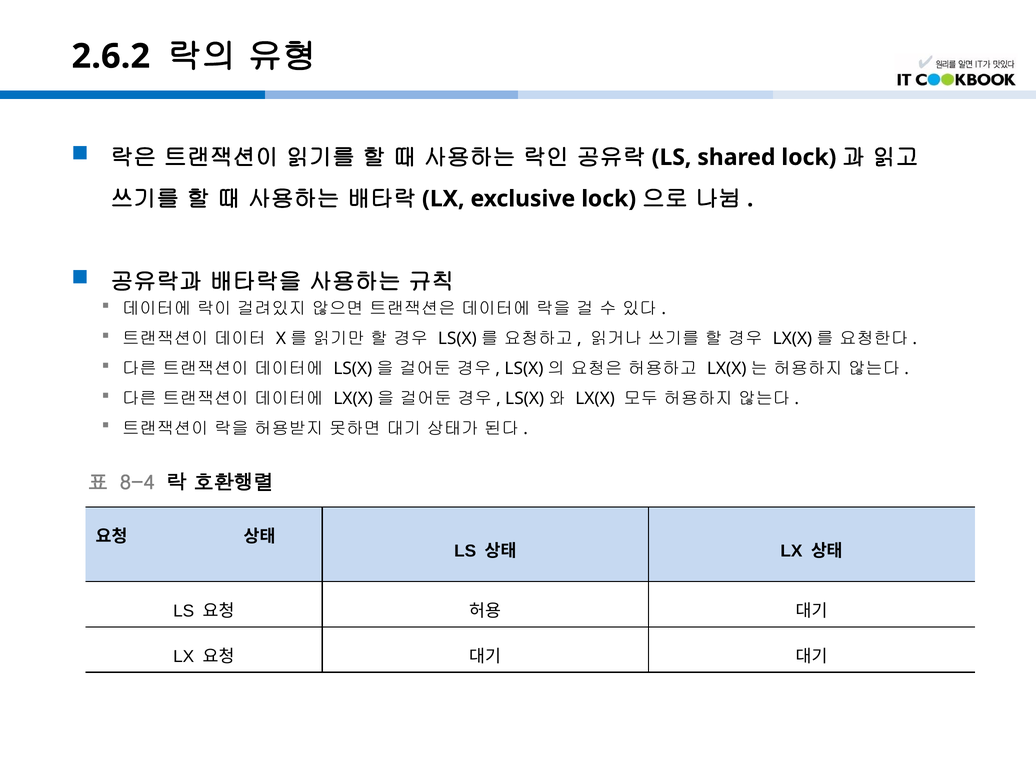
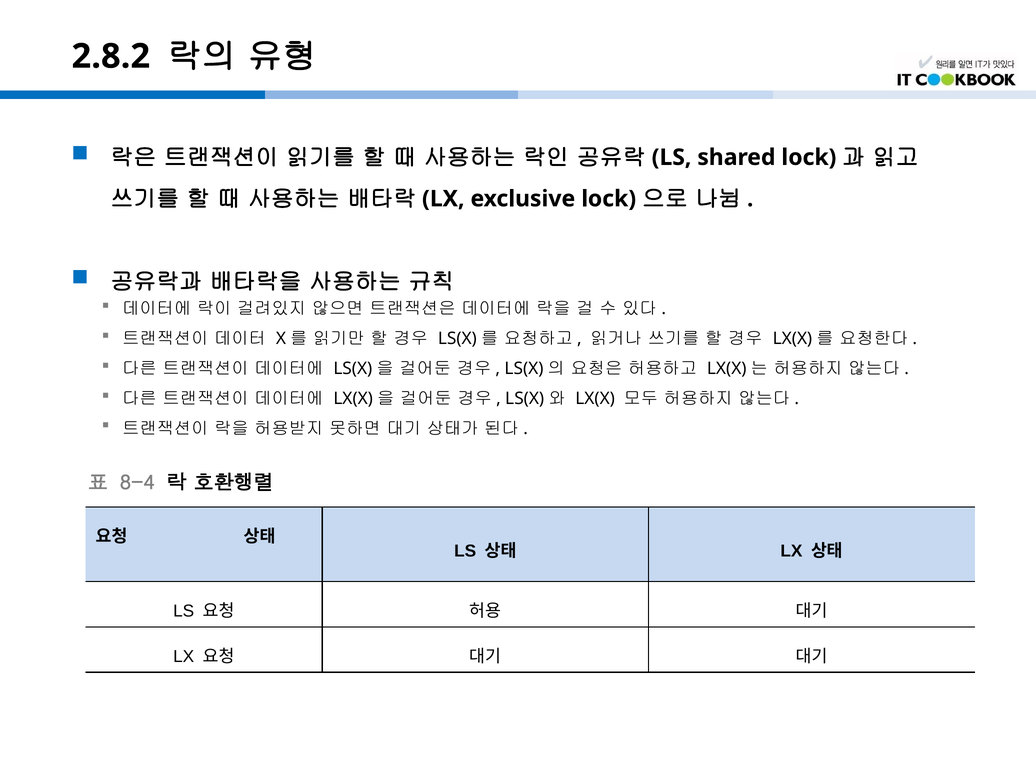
2.6.2: 2.6.2 -> 2.8.2 (111, 56)
